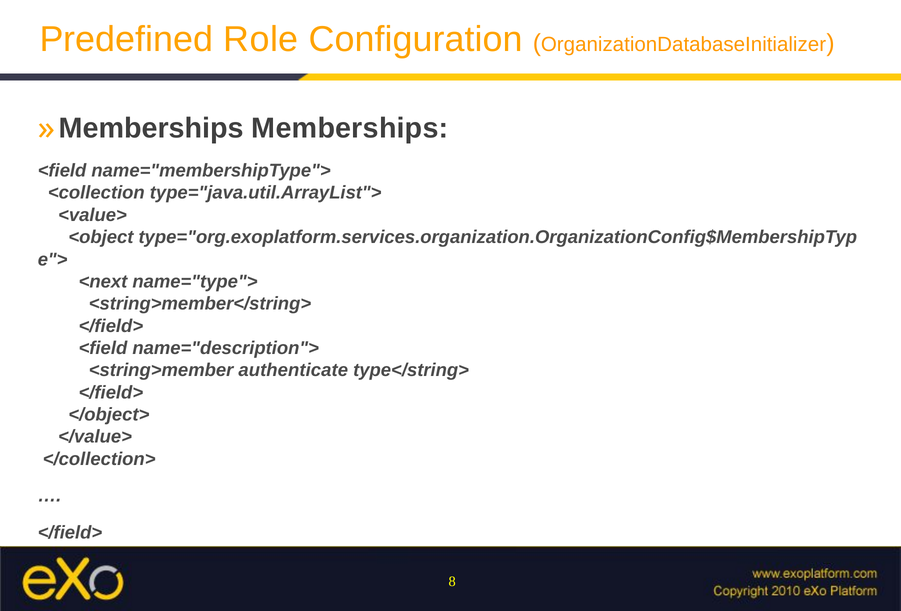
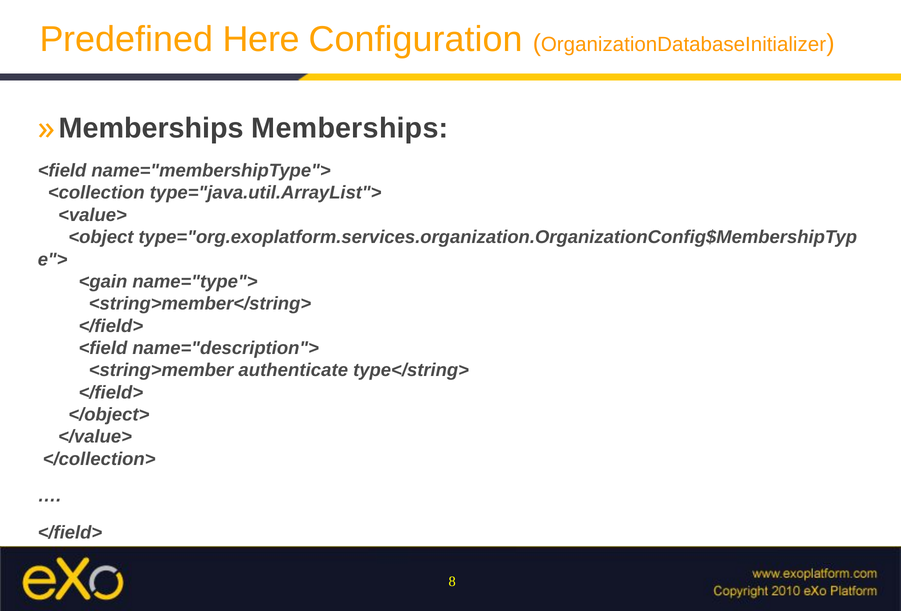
Role: Role -> Here (261, 39)
<next: <next -> <gain (103, 281)
